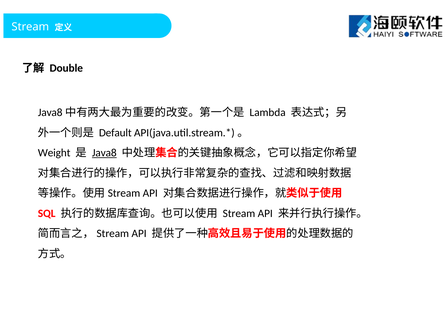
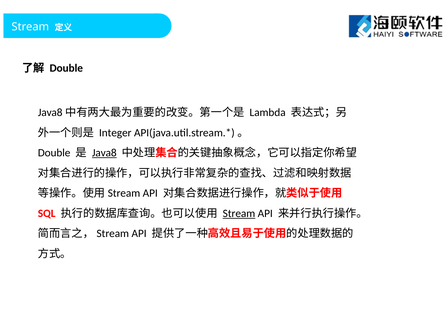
Default: Default -> Integer (115, 133)
Weight: Weight -> Double (54, 153)
Stream underline: none -> present (239, 213)
